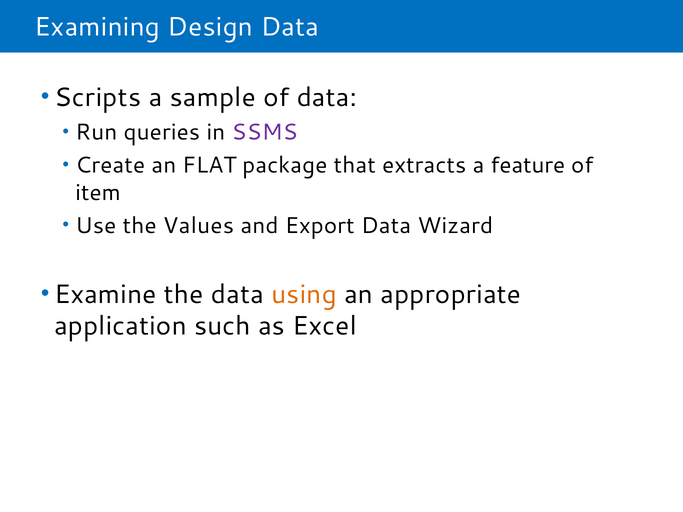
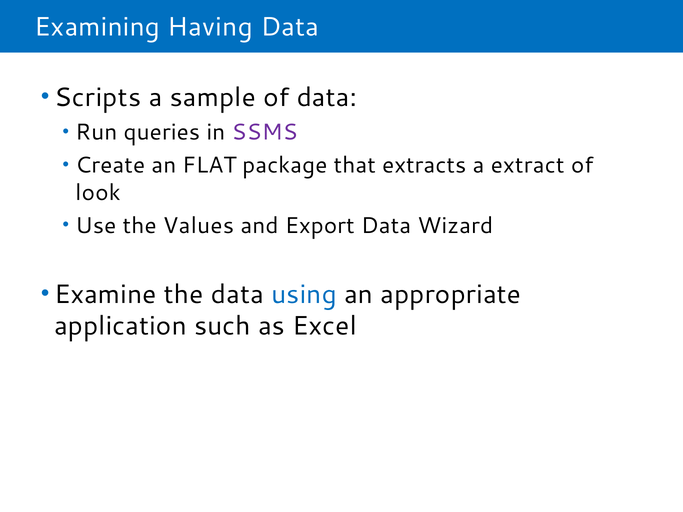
Design: Design -> Having (210, 27)
feature: feature -> extract (528, 165)
item: item -> look (98, 193)
using colour: orange -> blue (304, 294)
